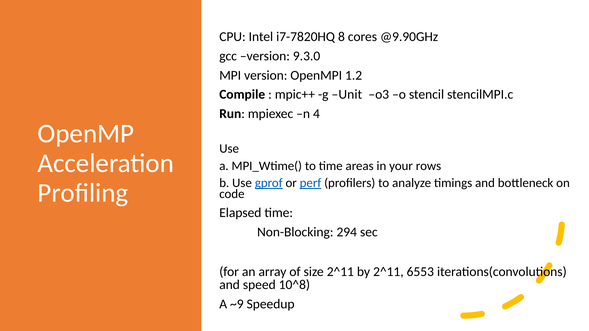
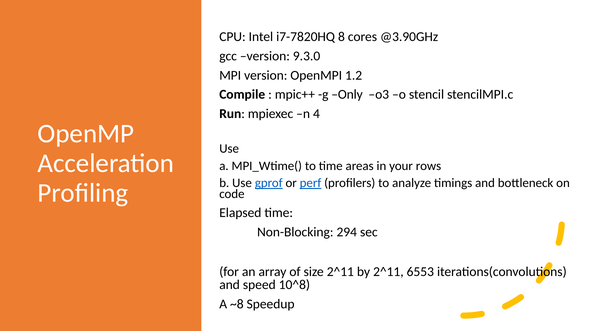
@9.90GHz: @9.90GHz -> @3.90GHz (409, 37)
Unit: Unit -> Only (347, 95)
~9: ~9 -> ~8 (237, 304)
